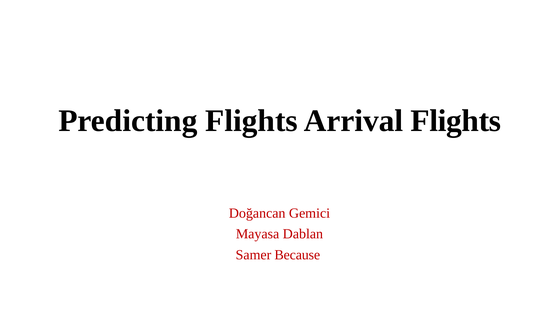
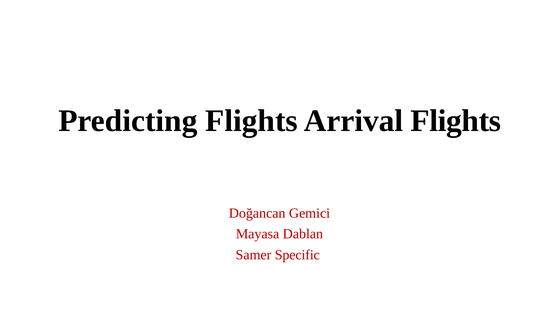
Because: Because -> Specific (297, 255)
